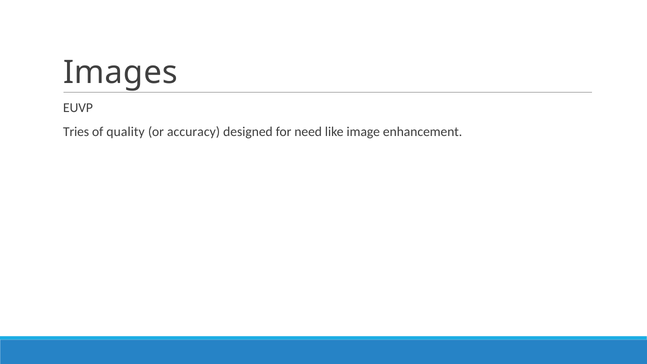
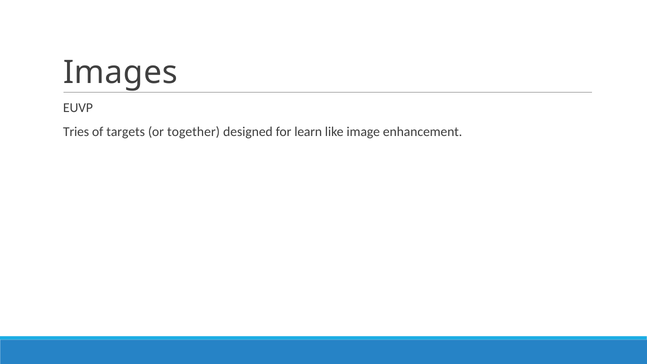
quality: quality -> targets (126, 132)
accuracy: accuracy -> together (194, 132)
need: need -> learn (308, 132)
